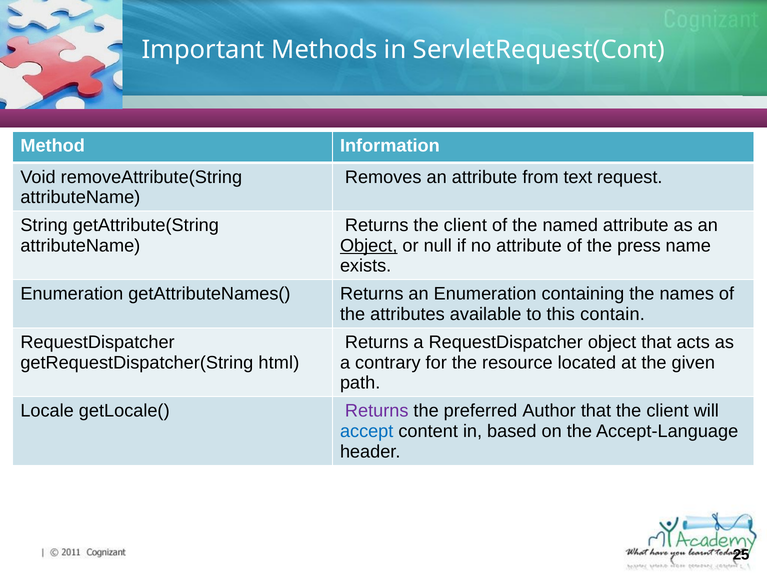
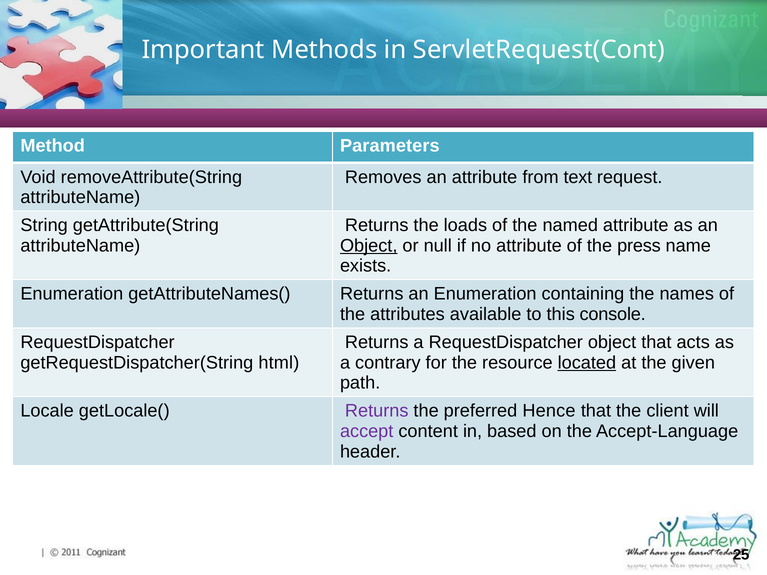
Information: Information -> Parameters (390, 146)
Returns the client: client -> loads (465, 225)
contain: contain -> console (613, 314)
located underline: none -> present (587, 363)
Author: Author -> Hence (549, 411)
accept colour: blue -> purple (367, 431)
